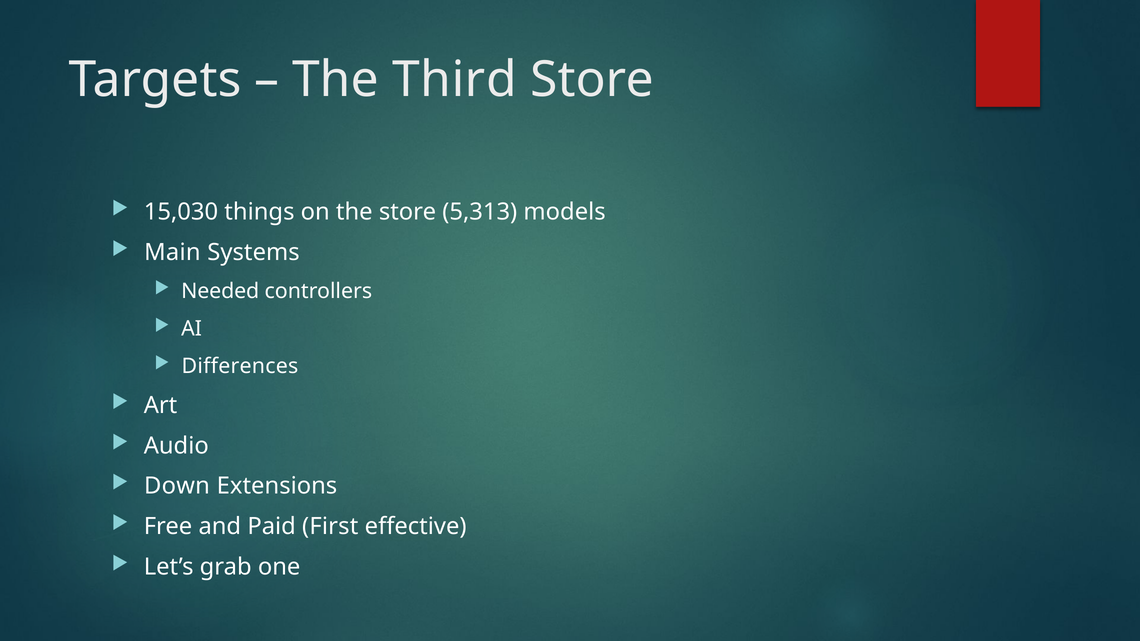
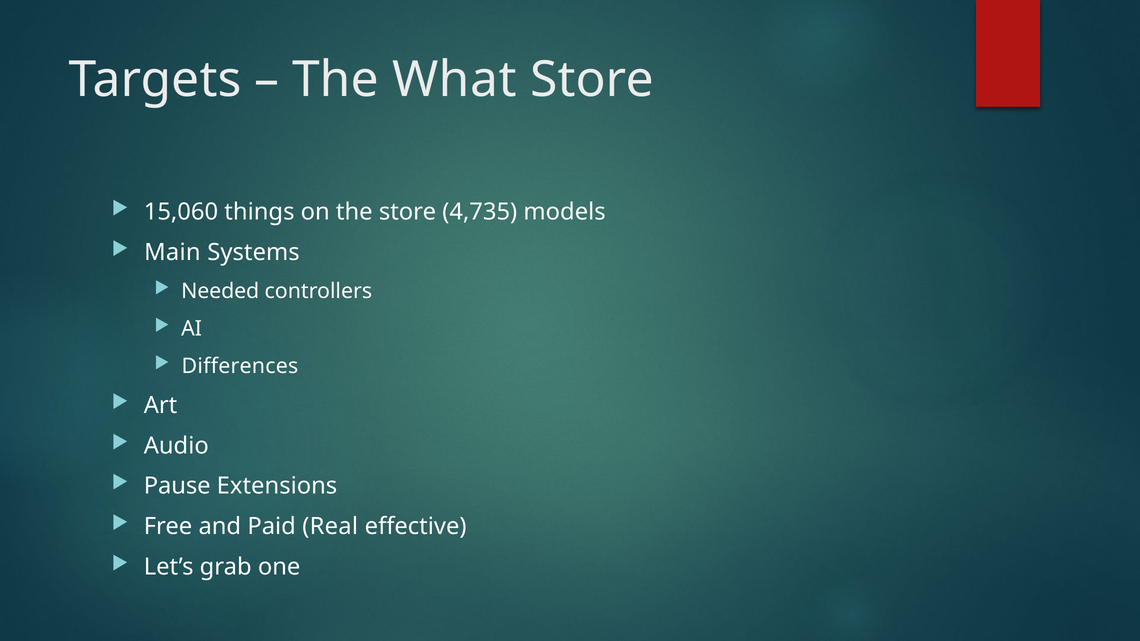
Third: Third -> What (454, 80)
15,030: 15,030 -> 15,060 (181, 212)
5,313: 5,313 -> 4,735 (480, 212)
Down: Down -> Pause (177, 486)
First: First -> Real (330, 527)
